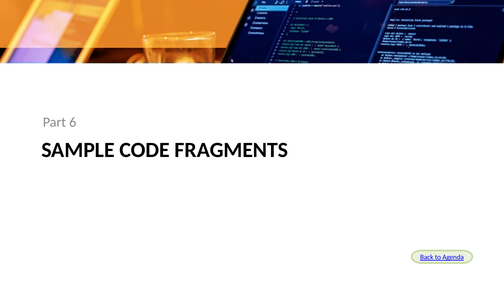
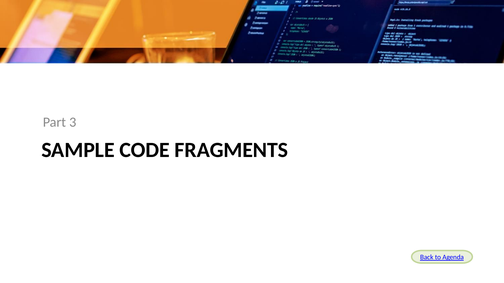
6: 6 -> 3 (73, 122)
